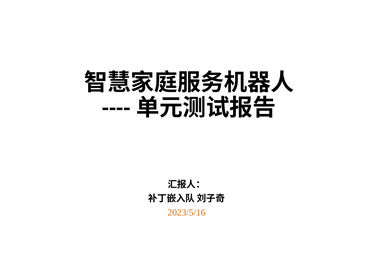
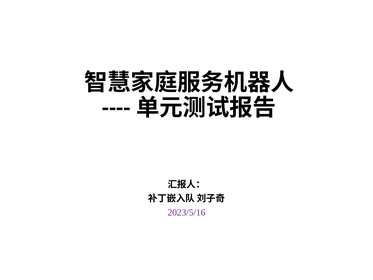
2023/5/16 colour: orange -> purple (186, 212)
